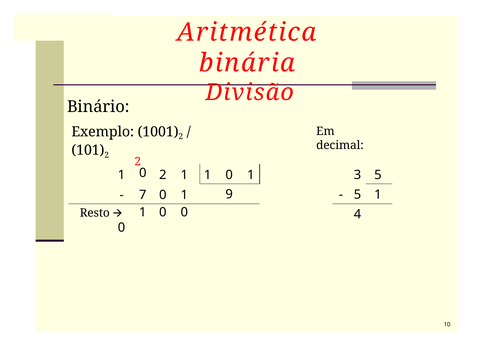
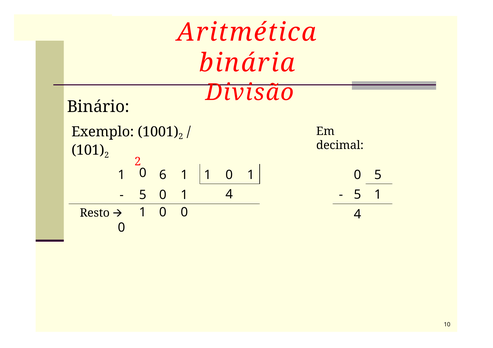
0 2: 2 -> 6 (163, 175)
1 0 1 3: 3 -> 0 (358, 175)
7: 7 -> 5 (143, 195)
1 9: 9 -> 4 (229, 195)
